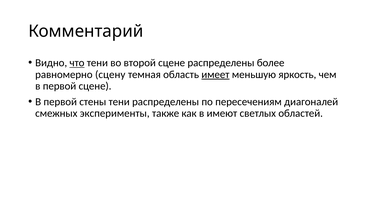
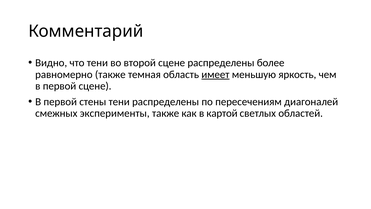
что underline: present -> none (77, 63)
равномерно сцену: сцену -> также (110, 74)
имеют: имеют -> картой (222, 113)
